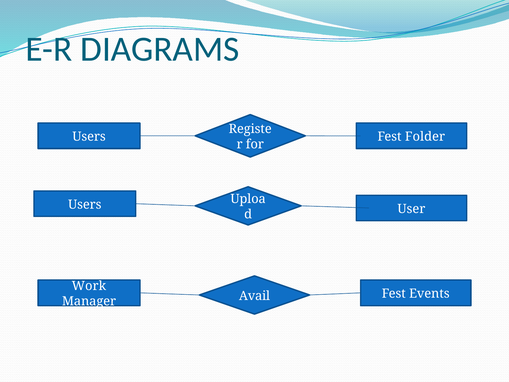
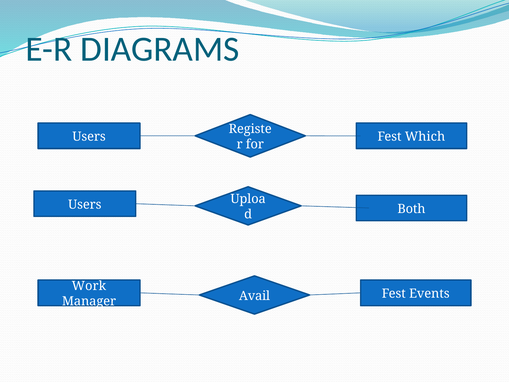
Folder: Folder -> Which (425, 137)
User: User -> Both (411, 209)
